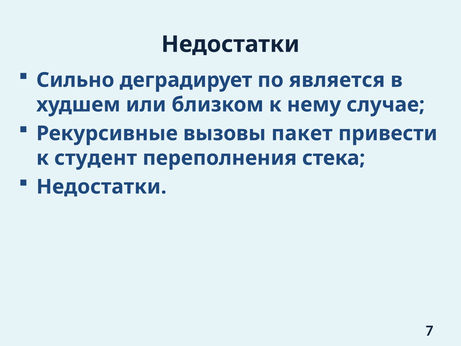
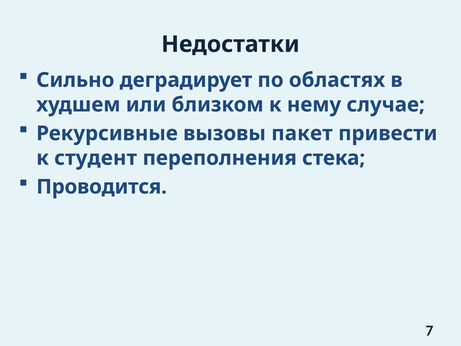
является: является -> областях (337, 80)
Недостатки: Недостатки -> Проводится (102, 187)
